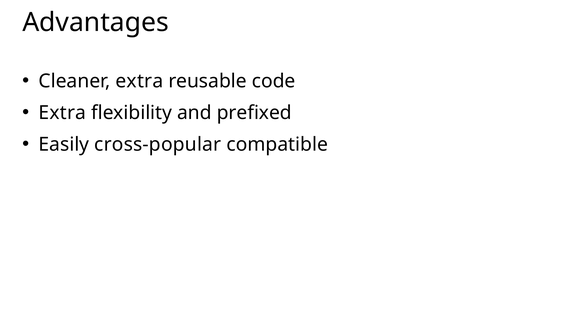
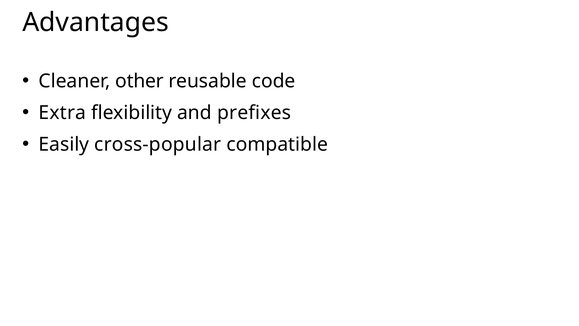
Cleaner extra: extra -> other (140, 81)
prefixed: prefixed -> prefixes (254, 113)
